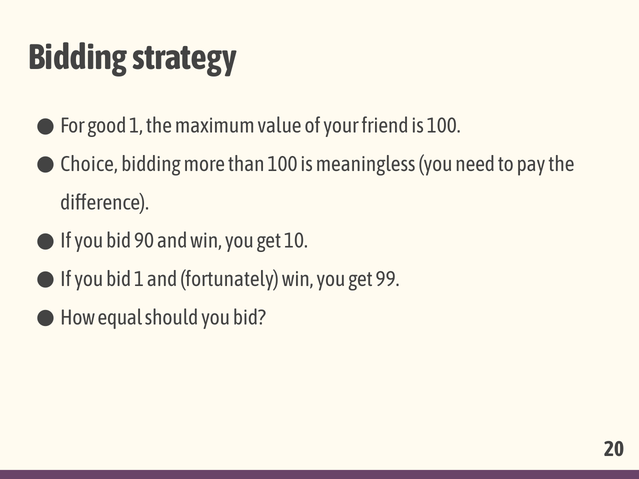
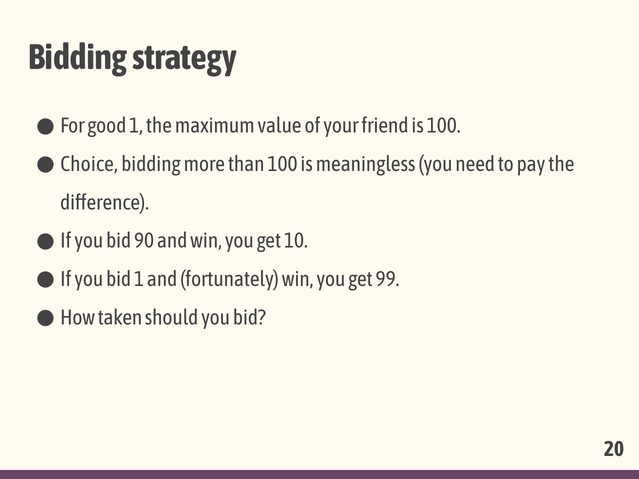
equal: equal -> taken (120, 318)
